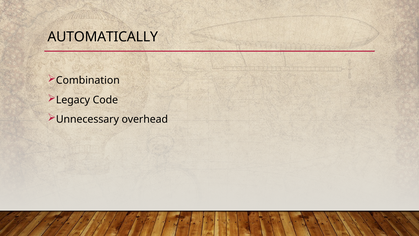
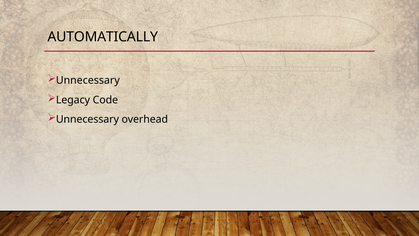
Combination: Combination -> Unnecessary (88, 80)
